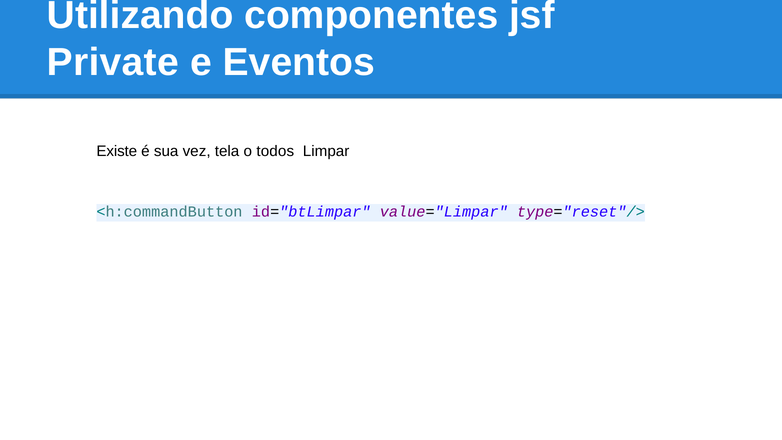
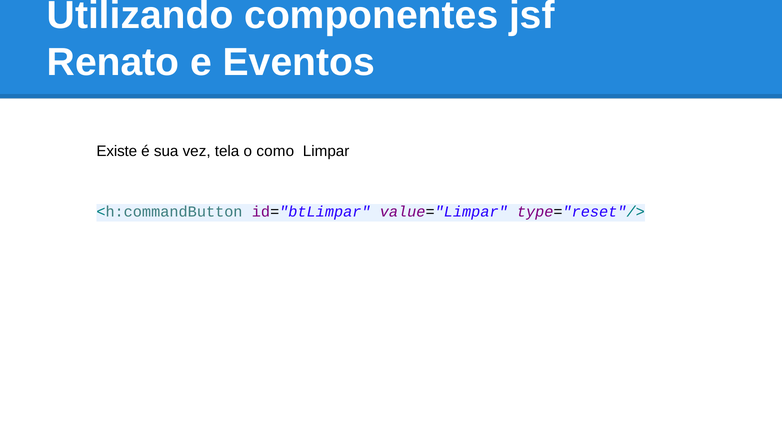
Private: Private -> Renato (113, 62)
todos: todos -> como (275, 151)
